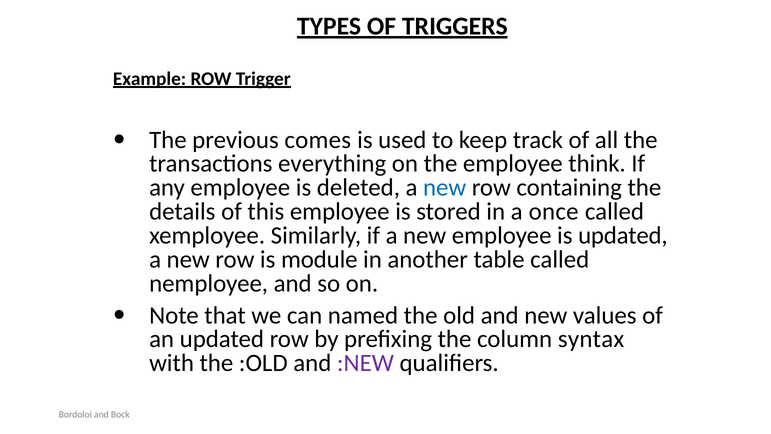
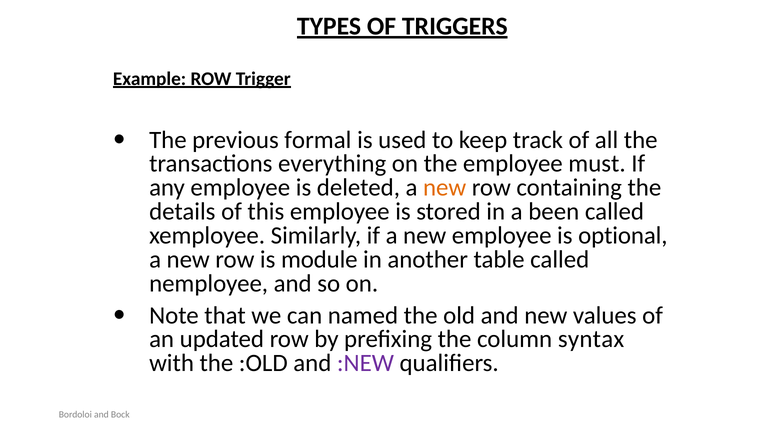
comes: comes -> formal (318, 140)
think: think -> must (597, 164)
new colour: blue -> orange (445, 188)
once: once -> been (554, 211)
is updated: updated -> optional (623, 235)
